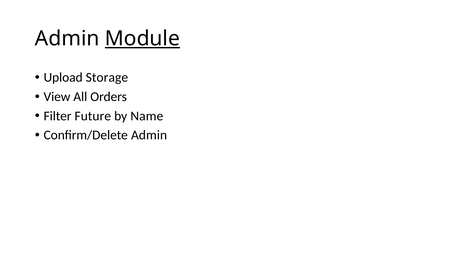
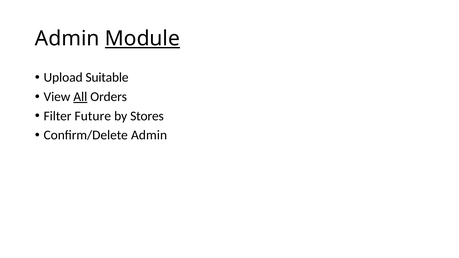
Storage: Storage -> Suitable (107, 78)
All underline: none -> present (80, 97)
Name: Name -> Stores (147, 116)
